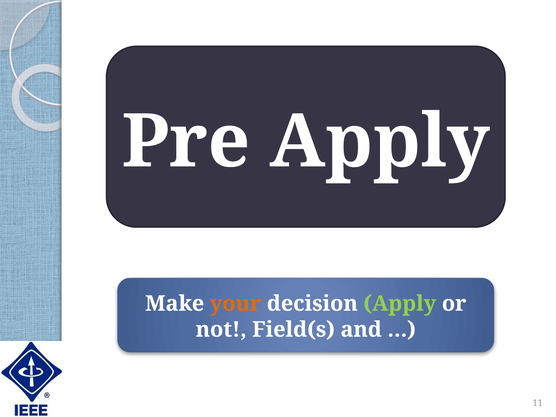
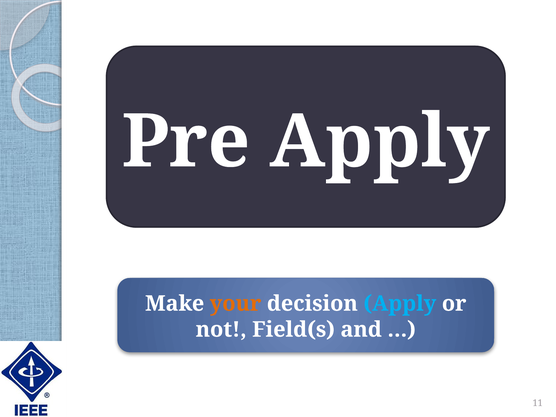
Apply colour: light green -> light blue (400, 304)
